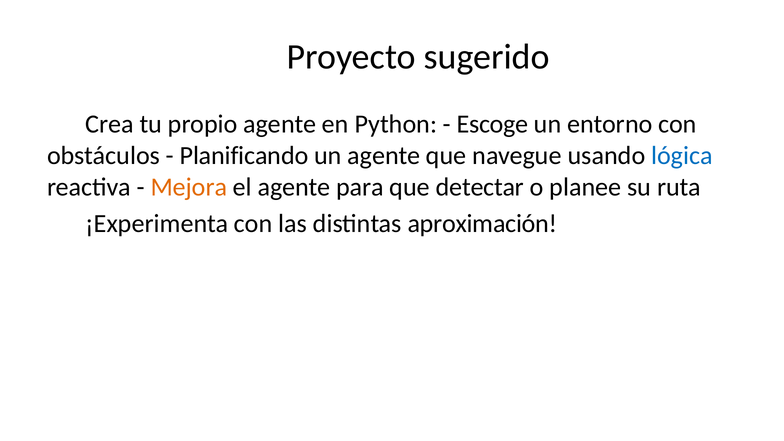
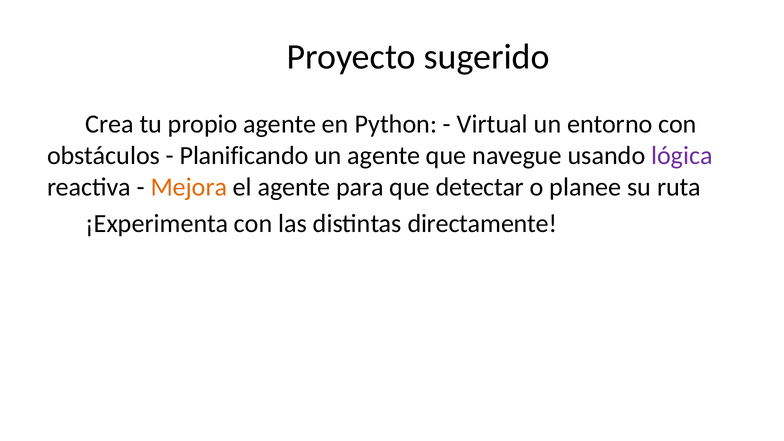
Escoge: Escoge -> Virtual (492, 124)
lógica colour: blue -> purple (682, 156)
aproximación: aproximación -> directamente (482, 224)
